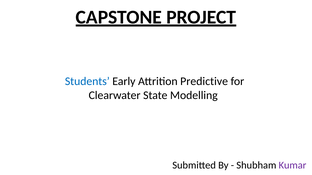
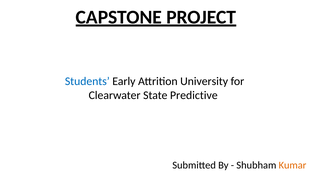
Predictive: Predictive -> University (204, 81)
Modelling: Modelling -> Predictive (194, 95)
Kumar colour: purple -> orange (293, 166)
